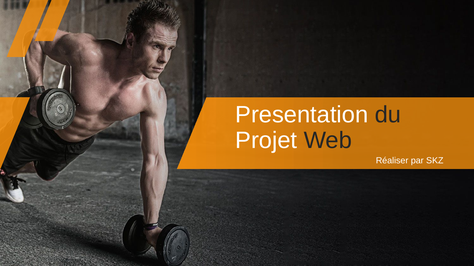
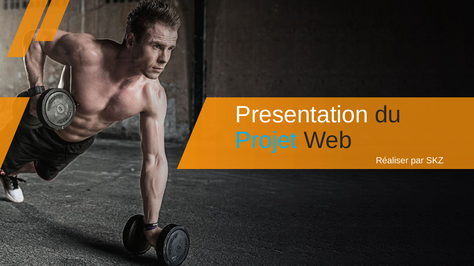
Projet colour: white -> light blue (266, 141)
